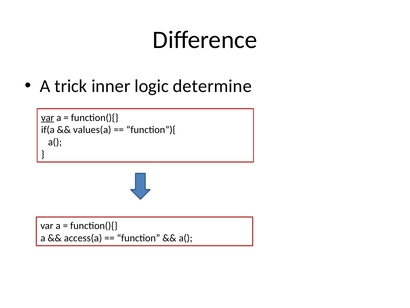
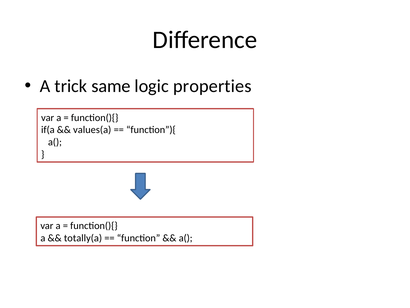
inner: inner -> same (111, 86)
determine: determine -> properties (212, 86)
var underline: present -> none (48, 117)
access(a: access(a -> totally(a (83, 238)
